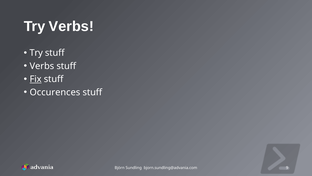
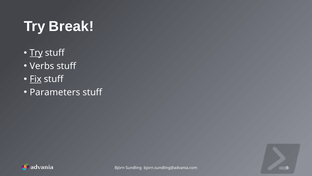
Try Verbs: Verbs -> Break (71, 26)
Try underline: none -> present (36, 53)
Occurences: Occurences -> Parameters (55, 92)
